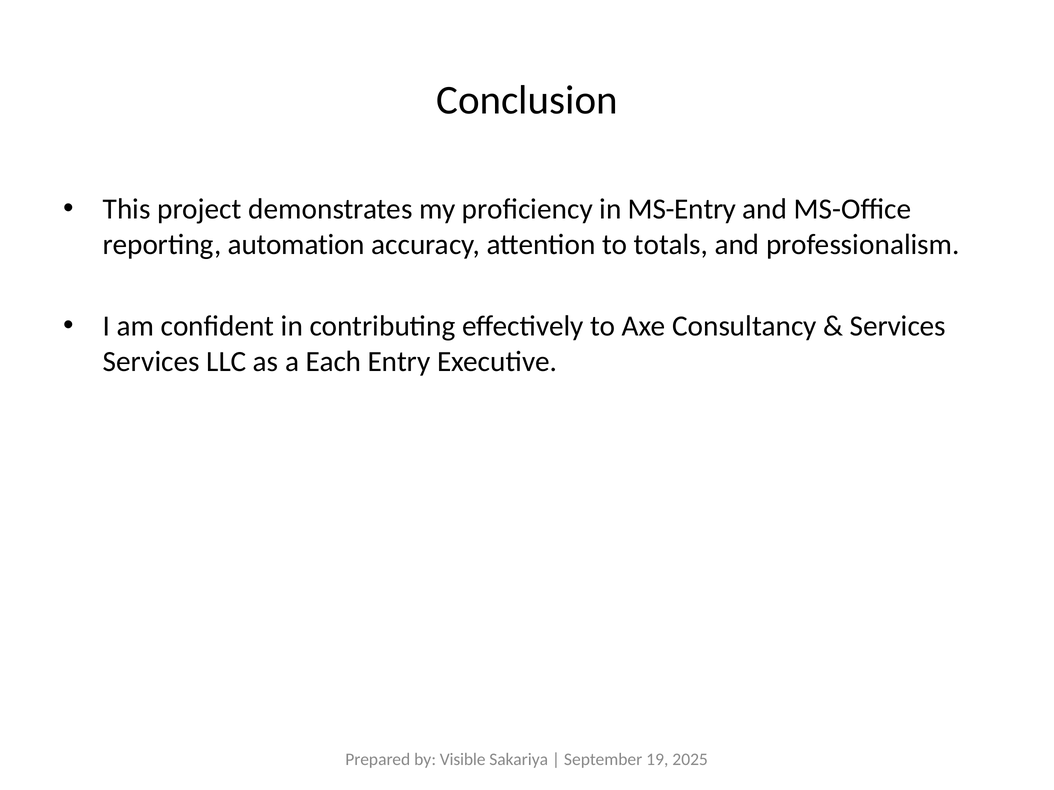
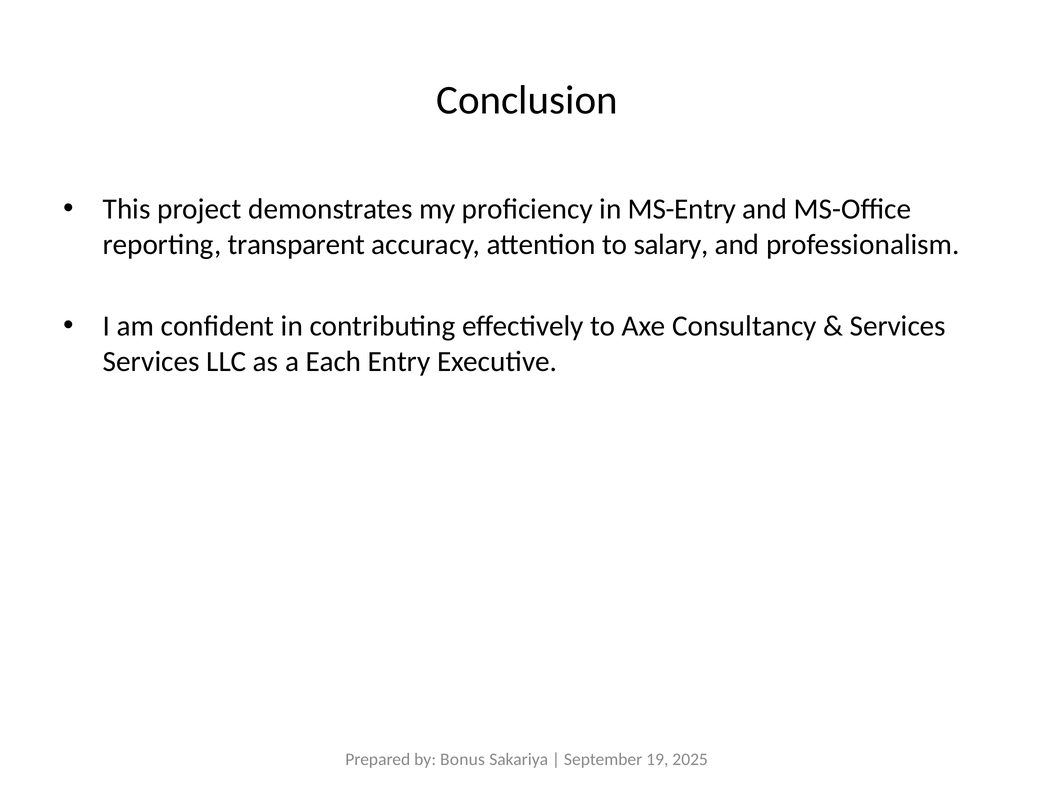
automation: automation -> transparent (296, 244)
totals: totals -> salary (671, 244)
Visible: Visible -> Bonus (463, 760)
